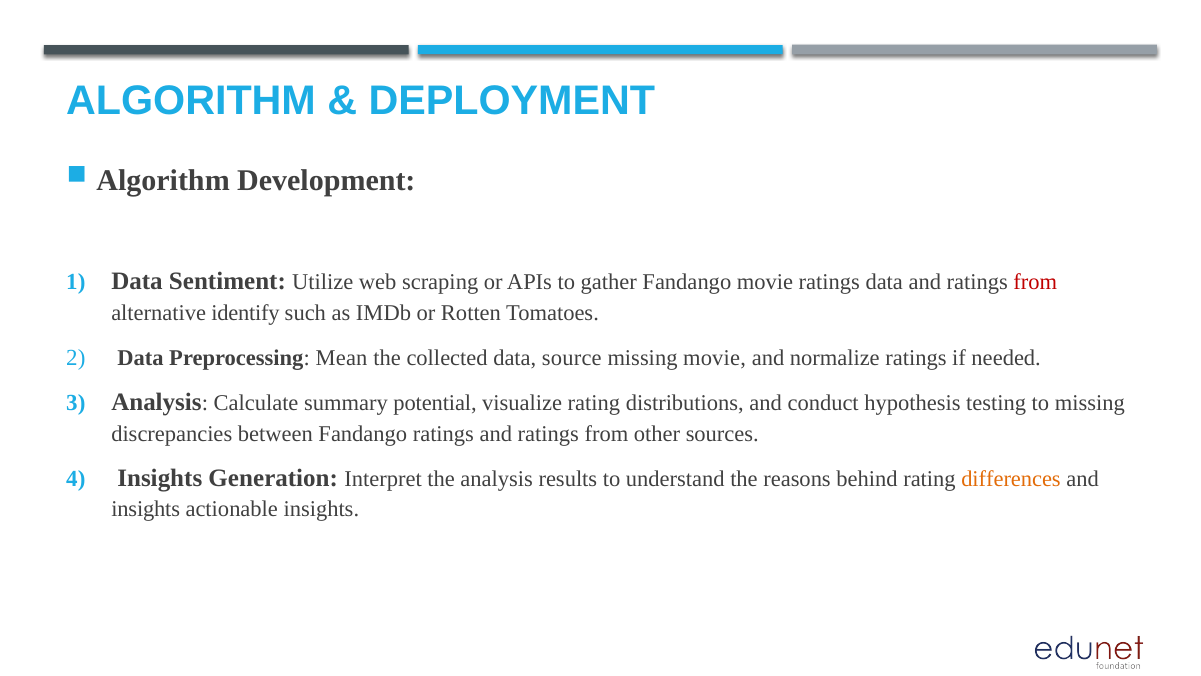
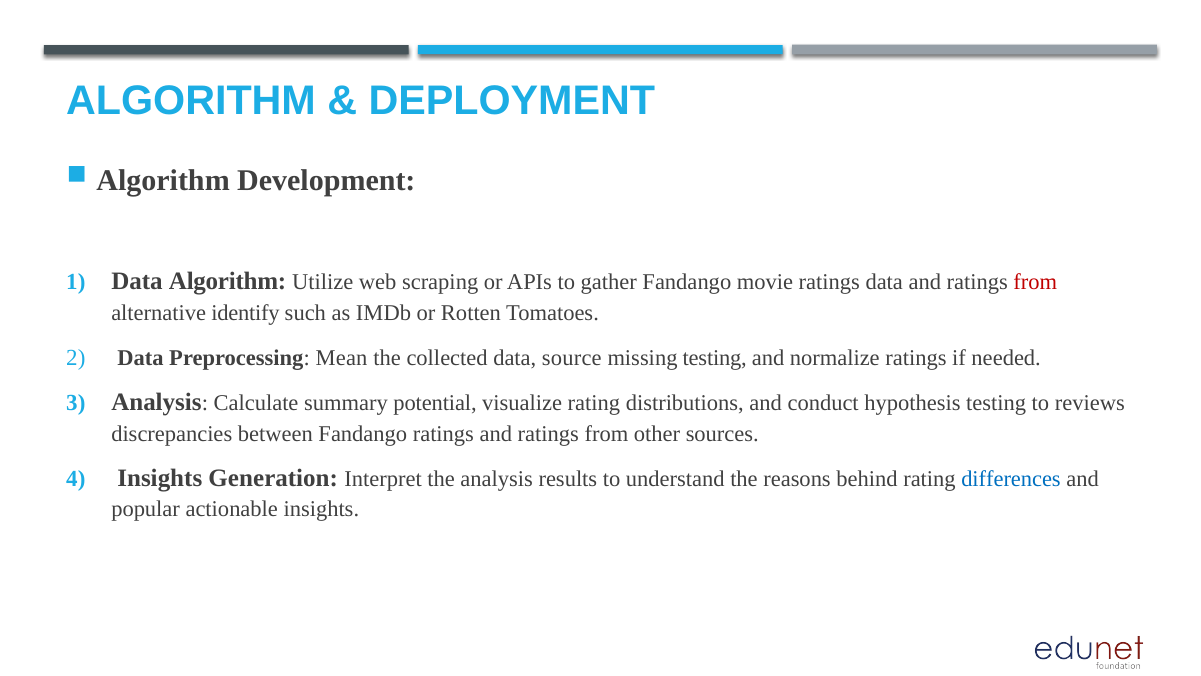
Data Sentiment: Sentiment -> Algorithm (228, 281)
missing movie: movie -> testing (715, 358)
to missing: missing -> reviews (1090, 403)
differences colour: orange -> blue (1011, 478)
insights: insights -> popular (146, 509)
